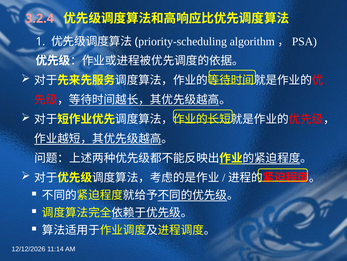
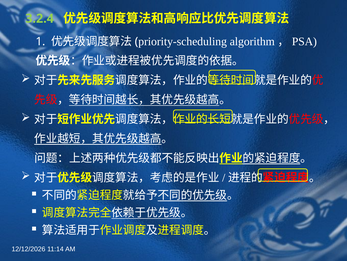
3.2.4 colour: pink -> light green (40, 18)
